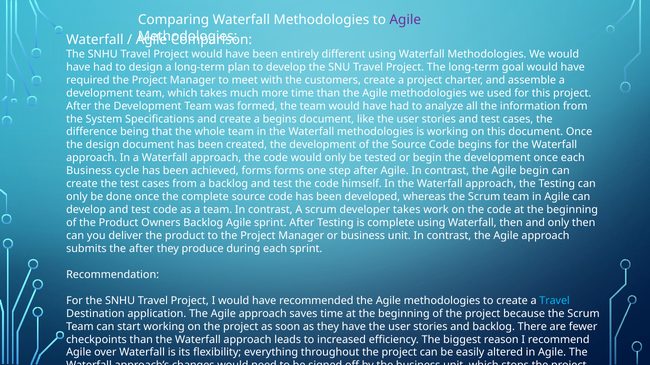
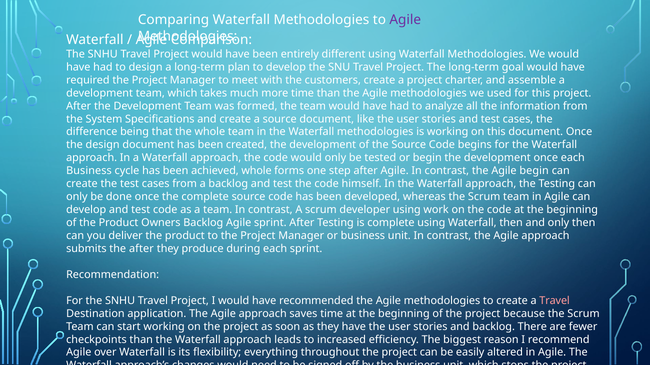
a begins: begins -> source (280, 119)
achieved forms: forms -> whole (257, 171)
developer takes: takes -> using (407, 210)
Travel colour: light blue -> pink (555, 301)
